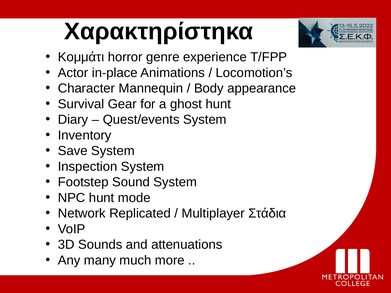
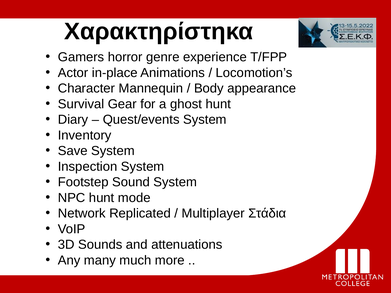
Κομμάτι: Κομμάτι -> Gamers (81, 57)
